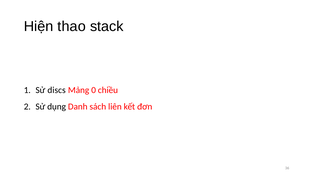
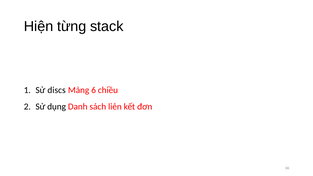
thao: thao -> từng (72, 26)
0: 0 -> 6 (94, 90)
